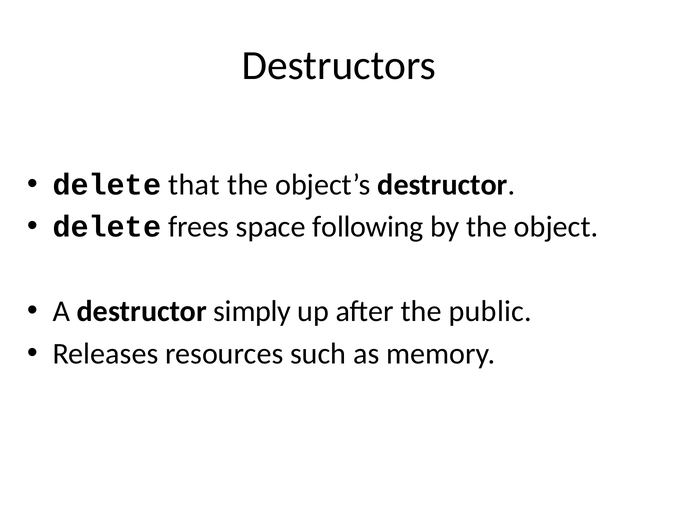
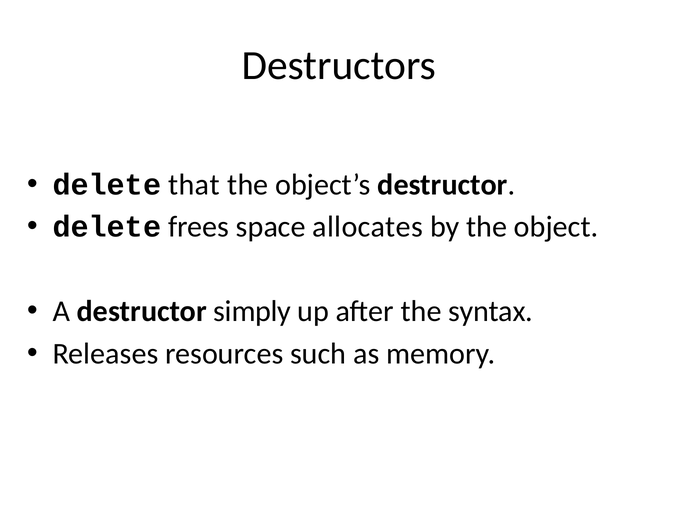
following: following -> allocates (368, 227)
public: public -> syntax (491, 311)
